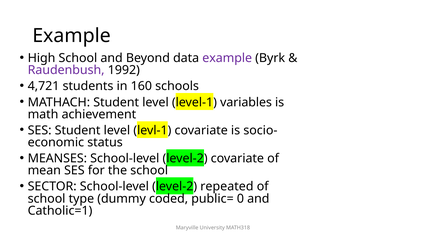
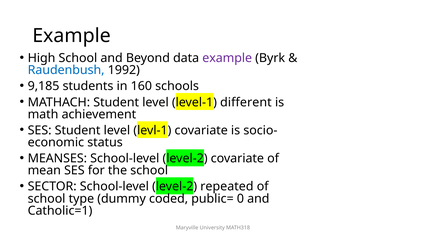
Raudenbush colour: purple -> blue (66, 70)
4,721: 4,721 -> 9,185 (44, 86)
variables: variables -> different (246, 103)
